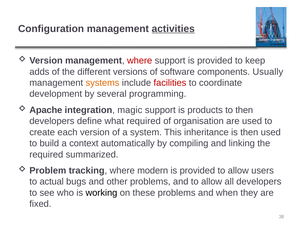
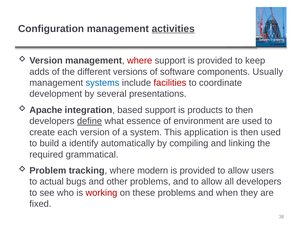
systems colour: orange -> blue (103, 83)
programming: programming -> presentations (158, 94)
magic: magic -> based (130, 110)
define underline: none -> present (89, 121)
what required: required -> essence (144, 121)
organisation: organisation -> environment (199, 121)
inheritance: inheritance -> application (206, 132)
context: context -> identify (84, 143)
summarized: summarized -> grammatical (92, 154)
working colour: black -> red (101, 192)
